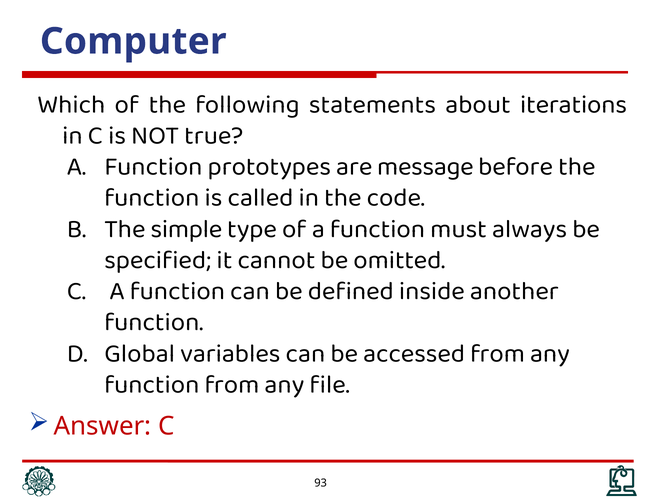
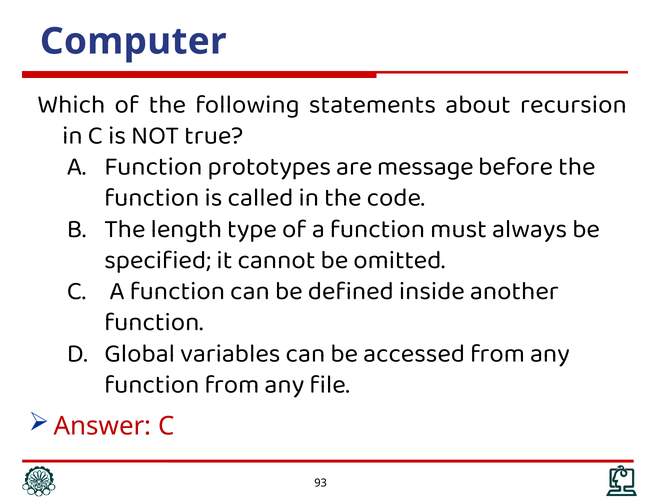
iterations: iterations -> recursion (573, 104)
simple: simple -> length (186, 229)
